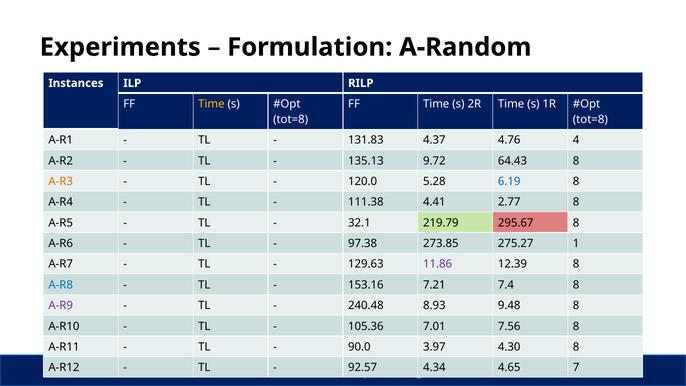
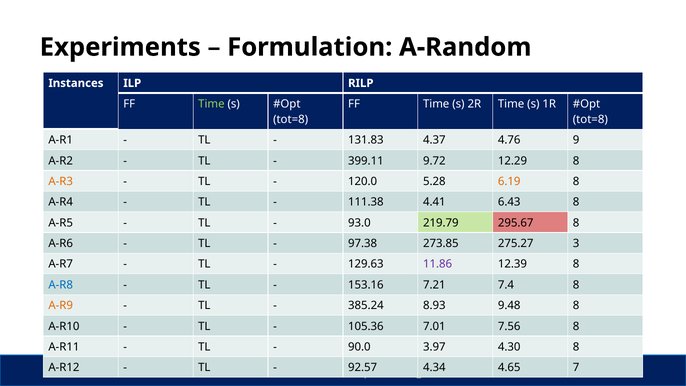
Time colour: yellow -> light green (211, 104)
4: 4 -> 9 (576, 140)
135.13: 135.13 -> 399.11 (366, 161)
64.43: 64.43 -> 12.29 (512, 161)
6.19 colour: blue -> orange (509, 181)
2.77: 2.77 -> 6.43 (509, 202)
32.1: 32.1 -> 93.0 (359, 223)
1: 1 -> 3 (576, 243)
A-R9 colour: purple -> orange (61, 305)
240.48: 240.48 -> 385.24 (366, 305)
